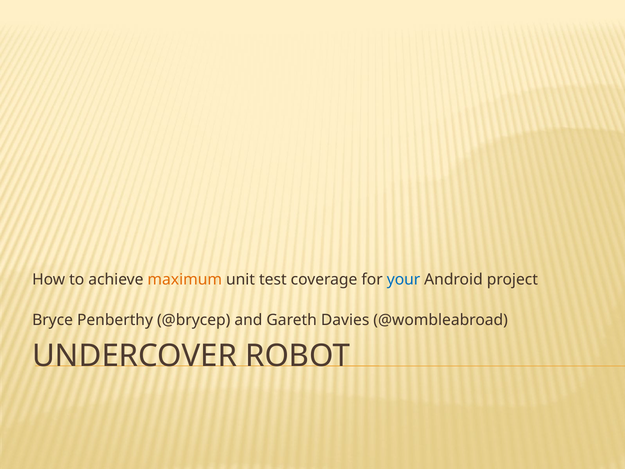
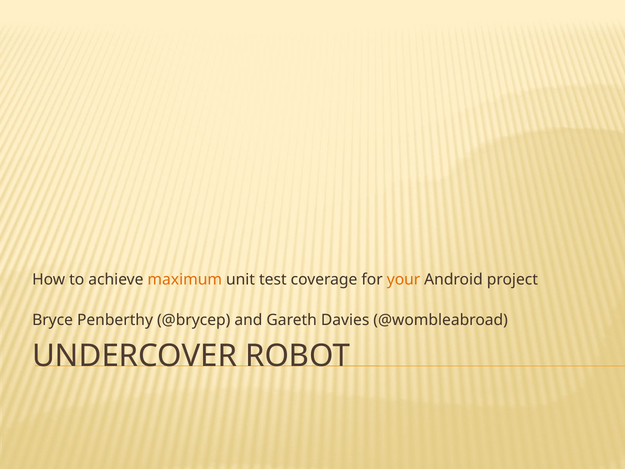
your colour: blue -> orange (404, 279)
